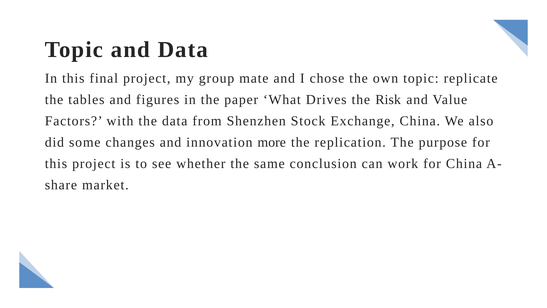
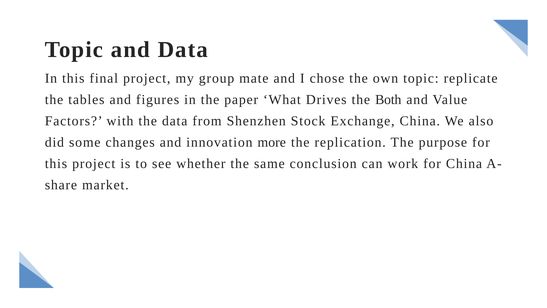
Risk: Risk -> Both (388, 100)
